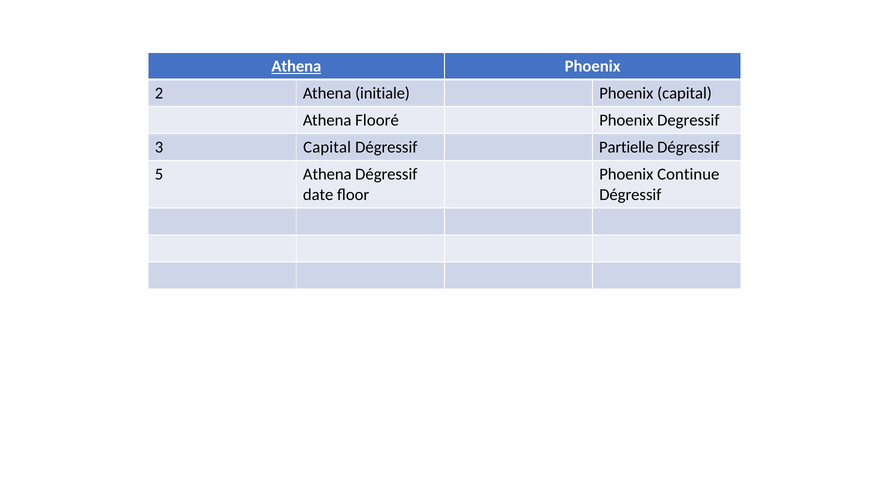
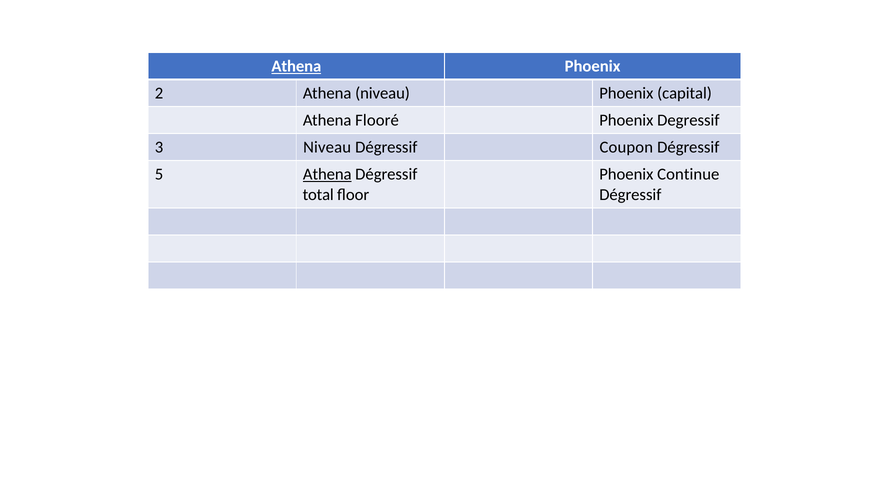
Athena initiale: initiale -> niveau (383, 93)
3 Capital: Capital -> Niveau (327, 147)
Partielle: Partielle -> Coupon (626, 147)
Athena underline: none -> present (327, 174)
date: date -> total (318, 195)
